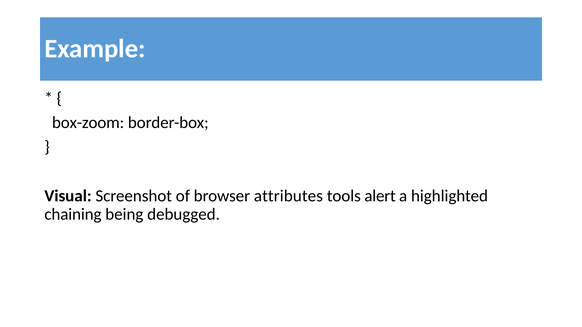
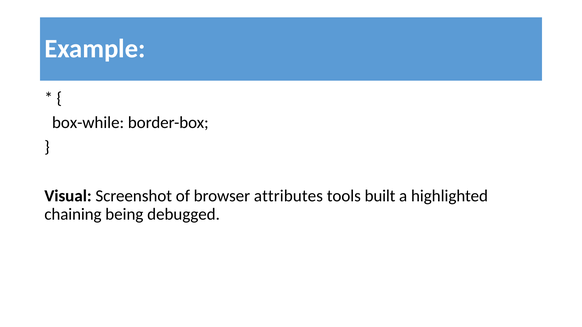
box-zoom: box-zoom -> box-while (88, 123)
alert: alert -> built (380, 196)
